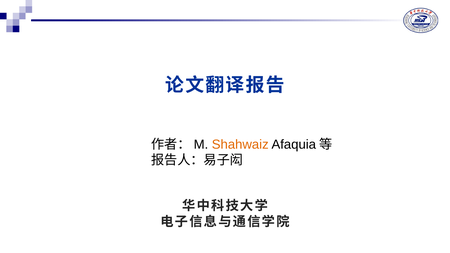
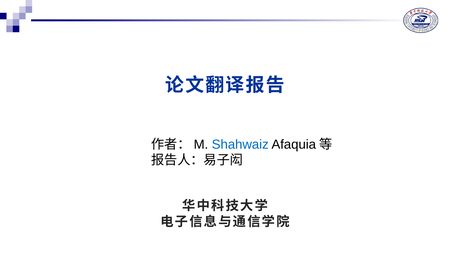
Shahwaiz colour: orange -> blue (240, 145)
